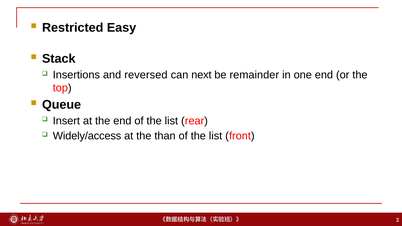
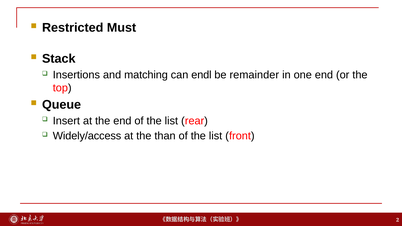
Easy: Easy -> Must (122, 28)
reversed: reversed -> matching (146, 75)
next: next -> endl (201, 75)
